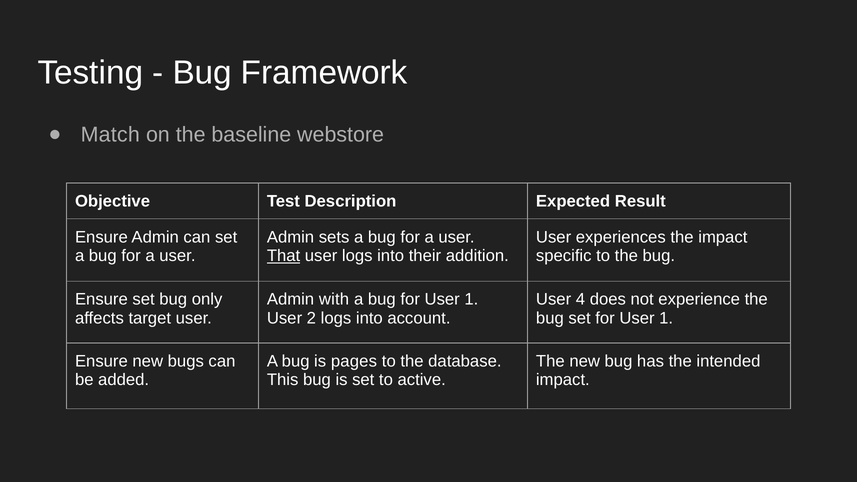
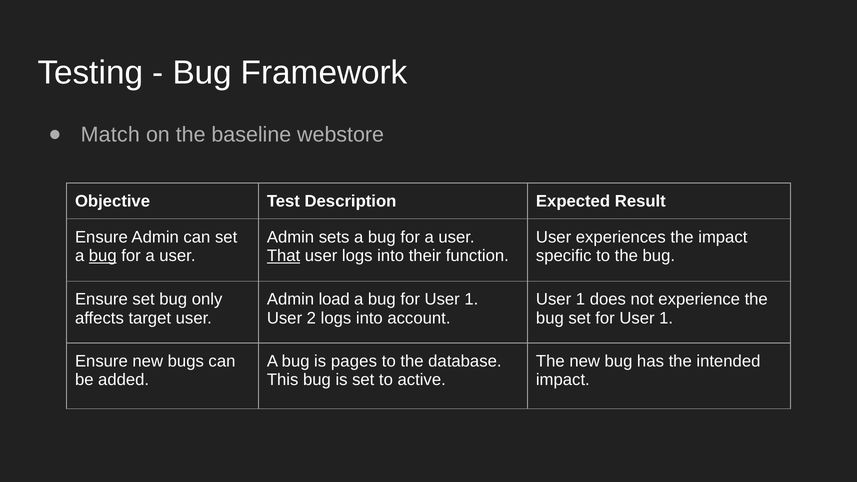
bug underline: none -> present (103, 256)
addition: addition -> function (477, 256)
with: with -> load (334, 300)
4: 4 -> 1 (580, 300)
